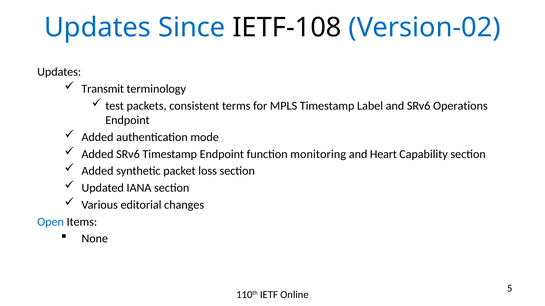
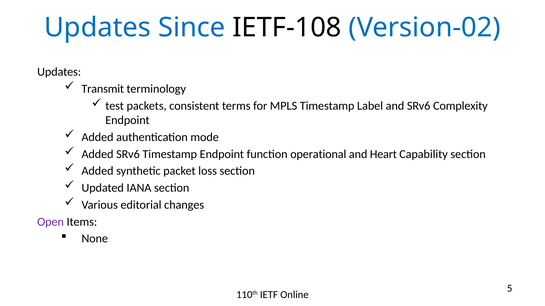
Operations: Operations -> Complexity (460, 106)
monitoring: monitoring -> operational (318, 154)
Open colour: blue -> purple (51, 222)
